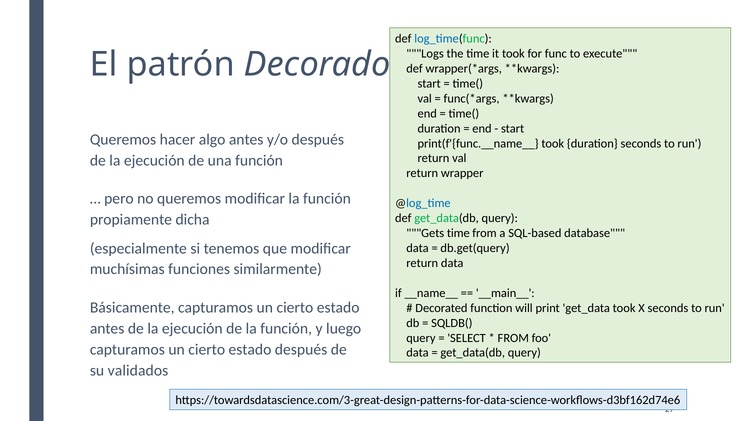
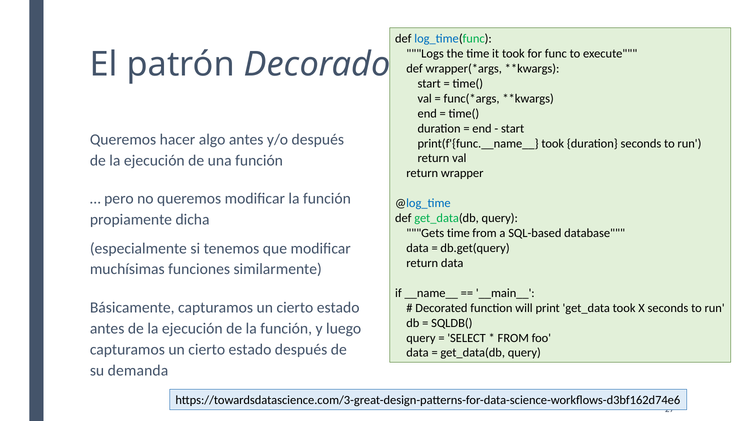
validados: validados -> demanda (138, 371)
